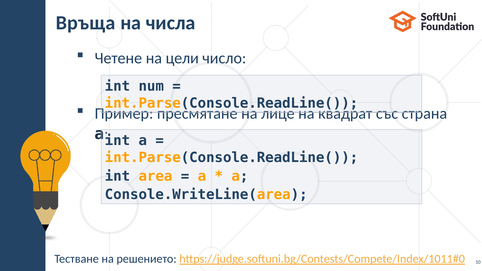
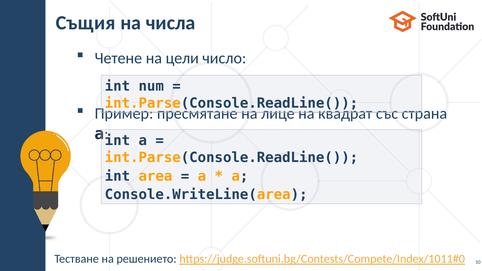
Връща: Връща -> Същия (86, 23)
